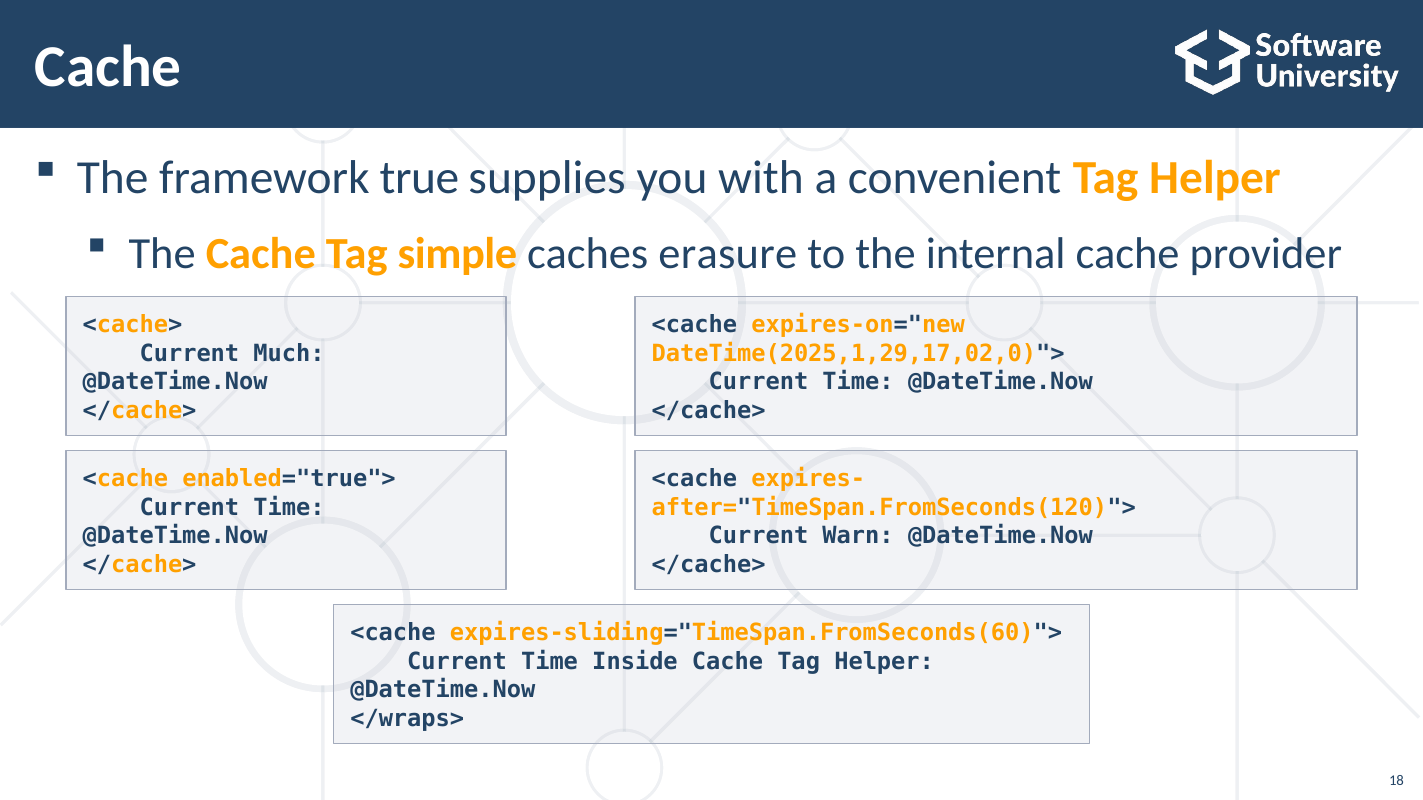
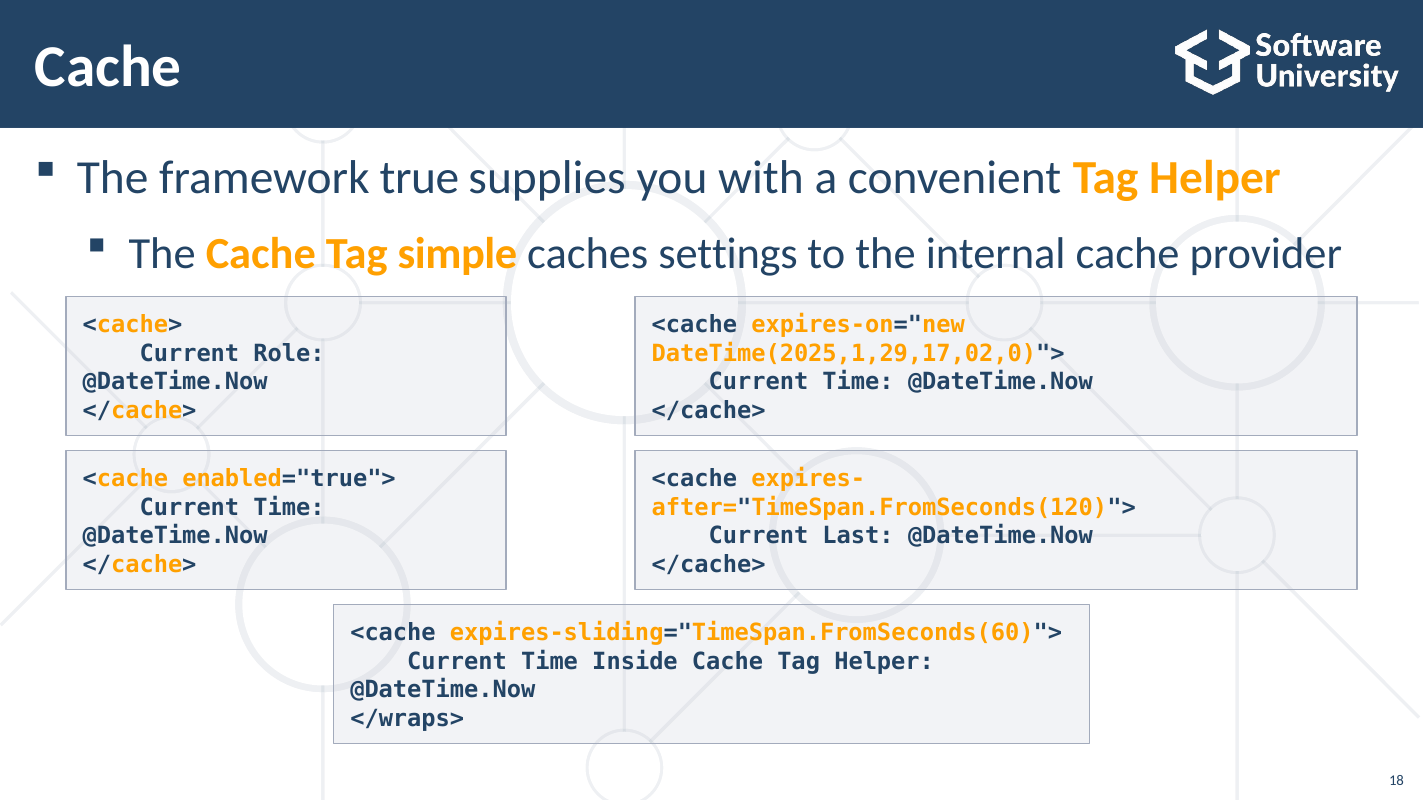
erasure: erasure -> settings (728, 254)
Much: Much -> Role (289, 354)
Warn: Warn -> Last (858, 536)
